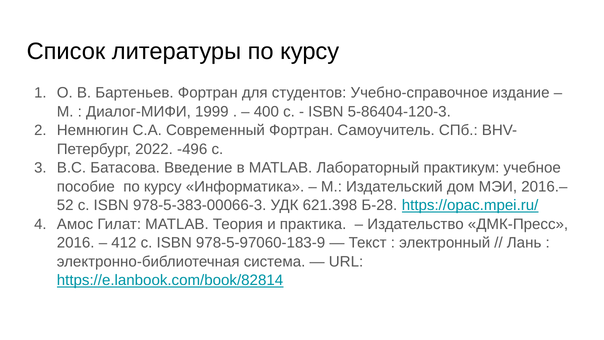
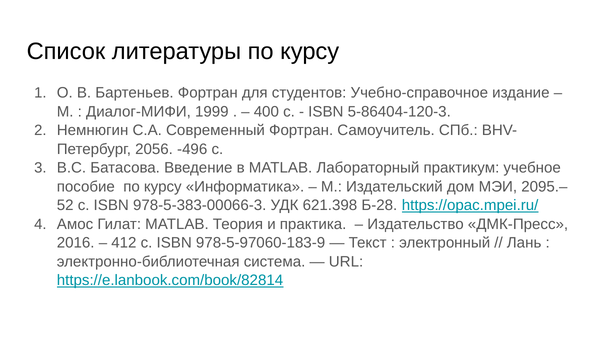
2022: 2022 -> 2056 (154, 149)
2016.–: 2016.– -> 2095.– (544, 187)
